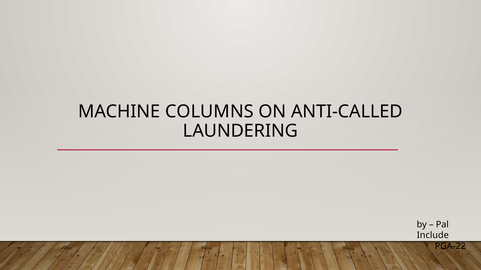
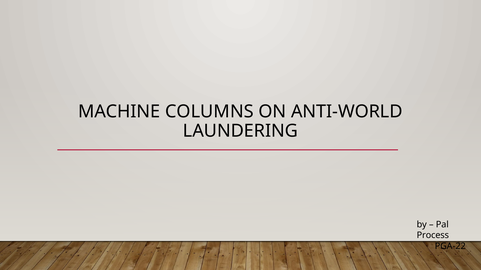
ANTI-CALLED: ANTI-CALLED -> ANTI-WORLD (347, 112)
Include: Include -> Process (433, 236)
